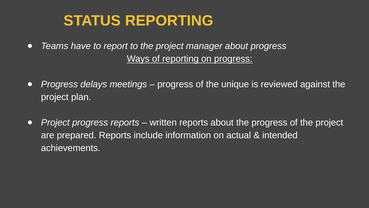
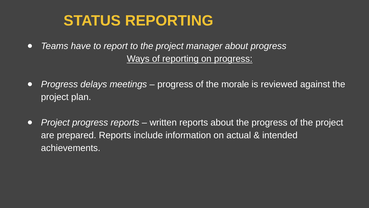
unique: unique -> morale (235, 84)
